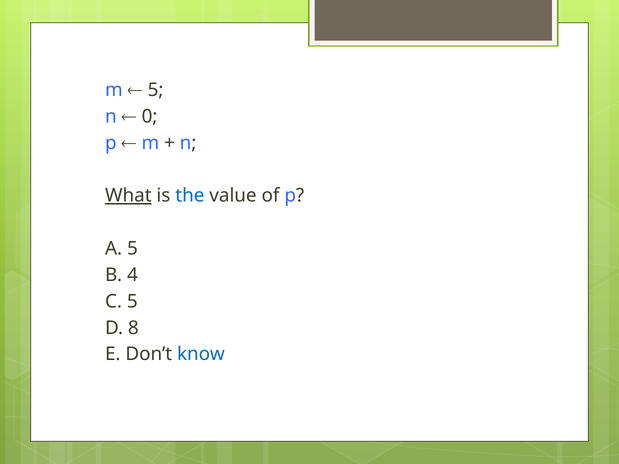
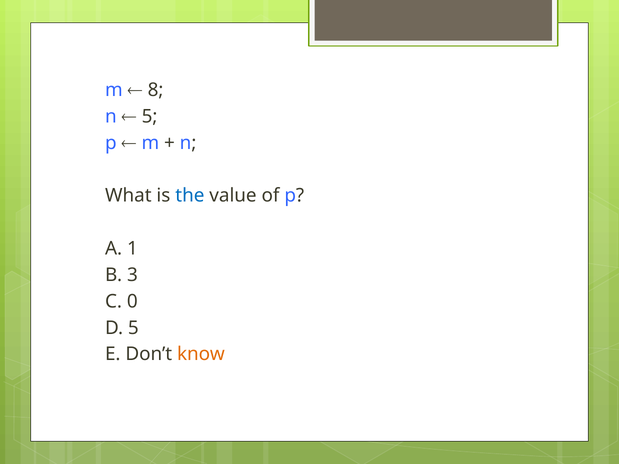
5: 5 -> 8 (156, 90)
0: 0 -> 5 (150, 116)
What underline: present -> none (128, 196)
A 5: 5 -> 1 (132, 249)
4: 4 -> 3 (132, 275)
C 5: 5 -> 0 (132, 302)
D 8: 8 -> 5 (133, 328)
know colour: blue -> orange (201, 354)
